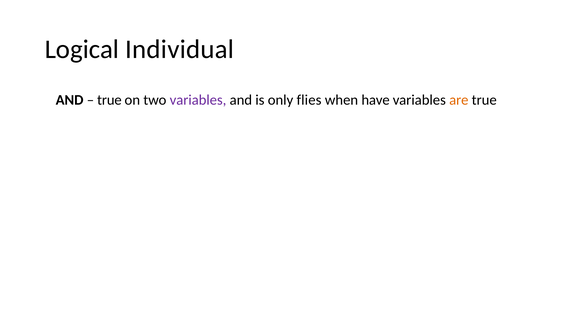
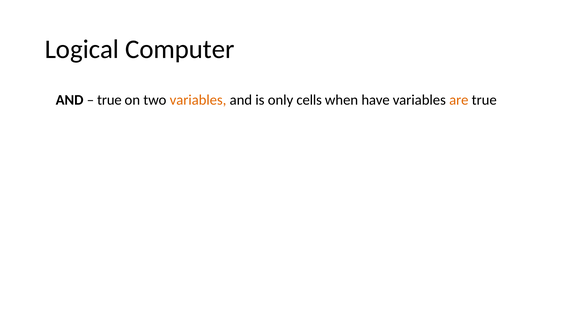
Individual: Individual -> Computer (180, 49)
variables colour: purple -> orange (198, 100)
flies: flies -> cells (309, 100)
